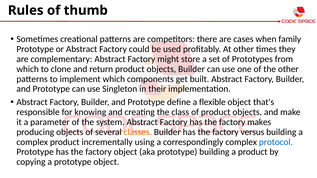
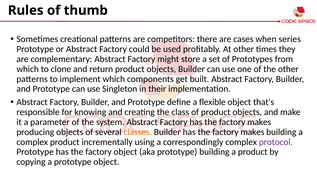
family: family -> series (290, 39)
versus: versus -> makes (252, 132)
protocol colour: blue -> purple (276, 142)
